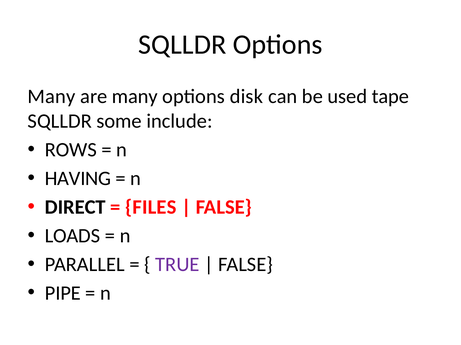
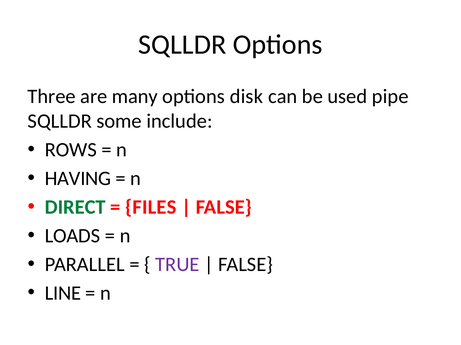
Many: Many -> Three (52, 97)
tape: tape -> pipe (390, 97)
DIRECT colour: black -> green (75, 207)
PIPE: PIPE -> LINE (63, 294)
